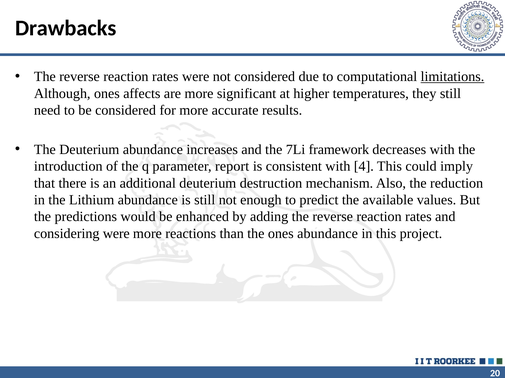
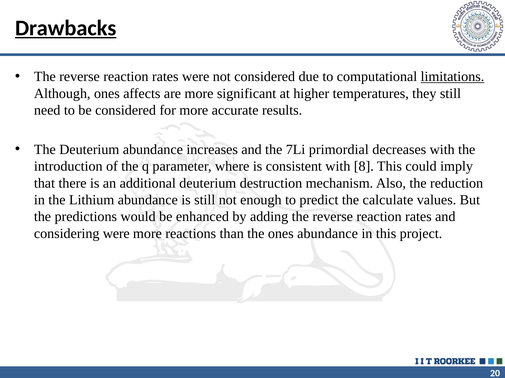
Drawbacks underline: none -> present (66, 28)
framework: framework -> primordial (339, 150)
report: report -> where (232, 167)
4: 4 -> 8 (364, 167)
available: available -> calculate (388, 200)
